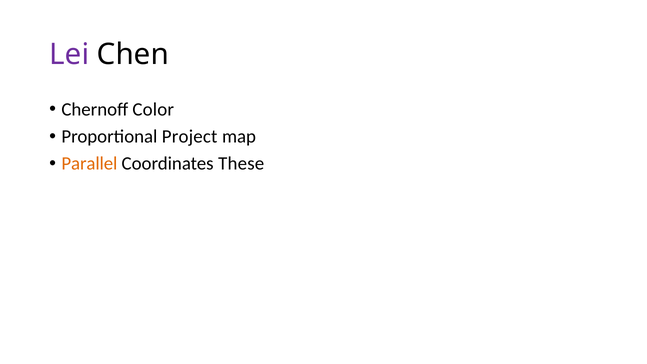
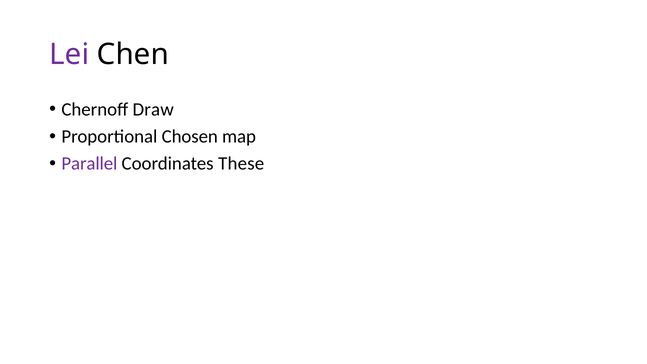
Color: Color -> Draw (153, 109)
Project: Project -> Chosen (190, 137)
Parallel colour: orange -> purple (89, 164)
